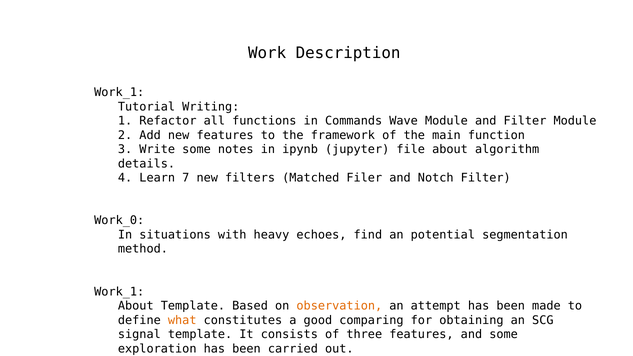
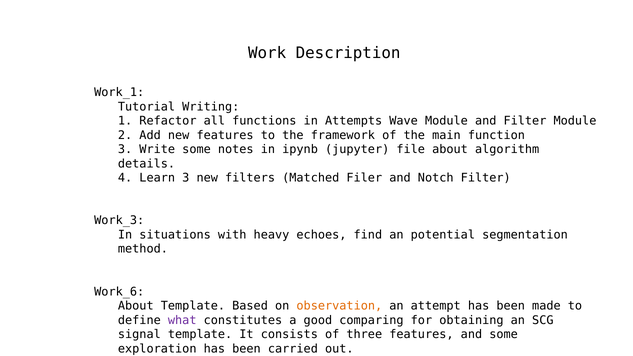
Commands: Commands -> Attempts (354, 121)
Learn 7: 7 -> 3 (186, 178)
Work_0: Work_0 -> Work_3 (119, 221)
Work_1: Work_1 -> Work_6 (119, 292)
what colour: orange -> purple (182, 320)
